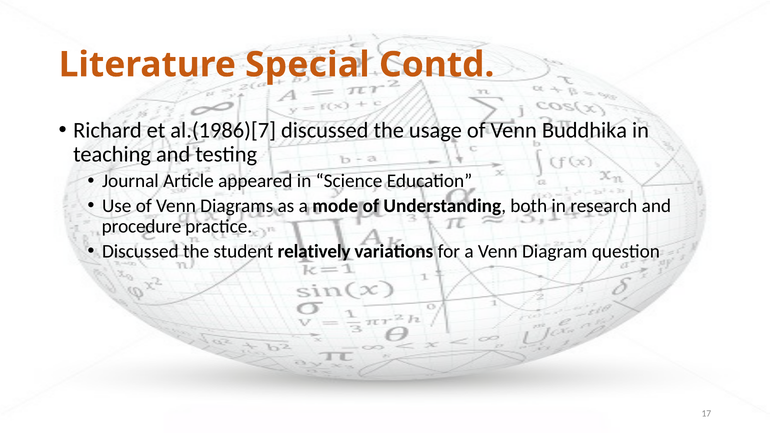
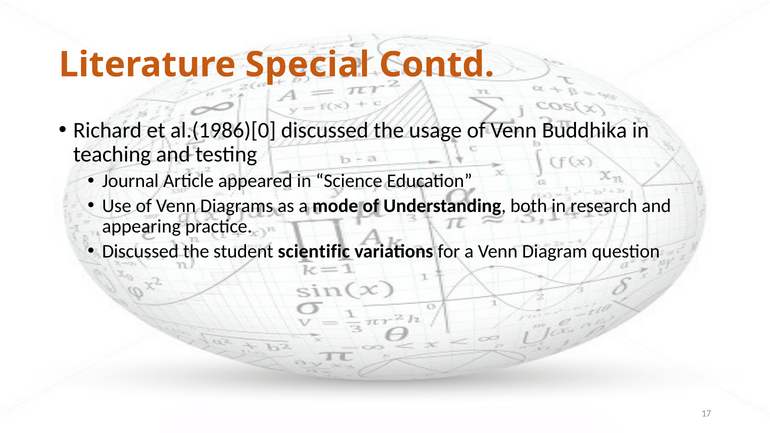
al.(1986)[7: al.(1986)[7 -> al.(1986)[0 (223, 130)
procedure: procedure -> appearing (141, 227)
relatively: relatively -> scientific (314, 251)
